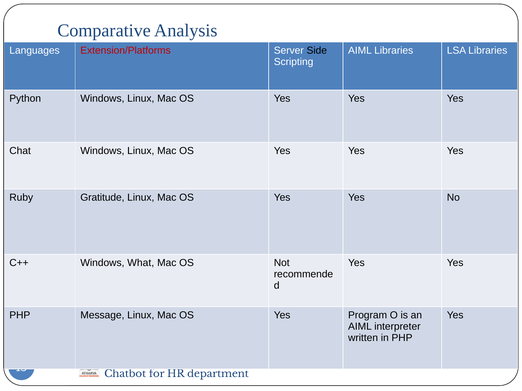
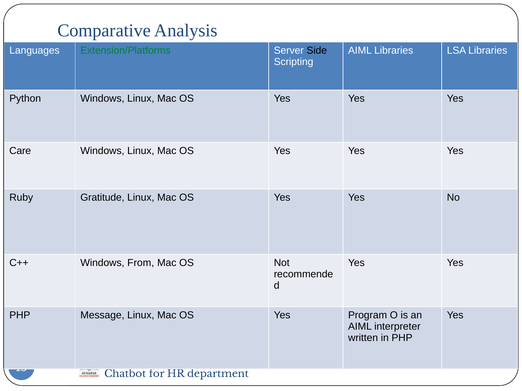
Extension/Platforms colour: red -> green (126, 51)
Chat: Chat -> Care (20, 151)
What: What -> From (141, 263)
